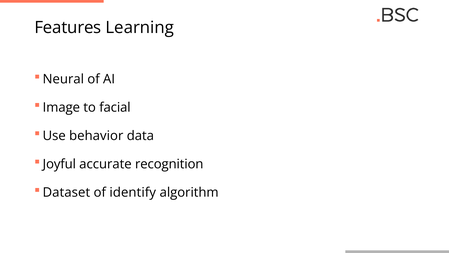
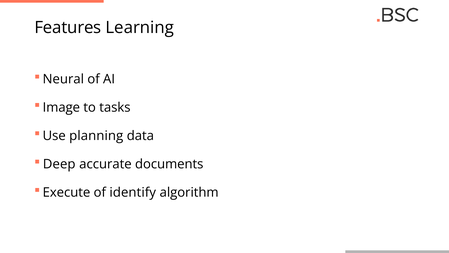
facial: facial -> tasks (115, 107)
behavior: behavior -> planning (96, 136)
Joyful: Joyful -> Deep (59, 164)
recognition: recognition -> documents (169, 164)
Dataset: Dataset -> Execute (66, 192)
